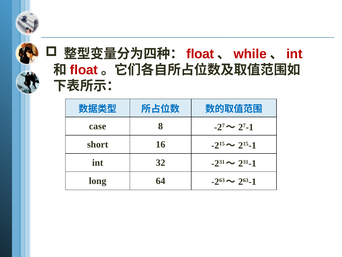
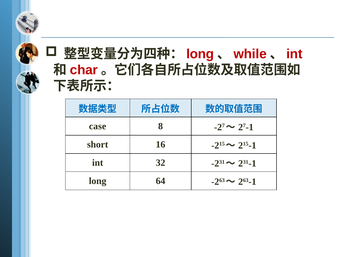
float: float -> long (200, 54)
float: float -> char (84, 70)
